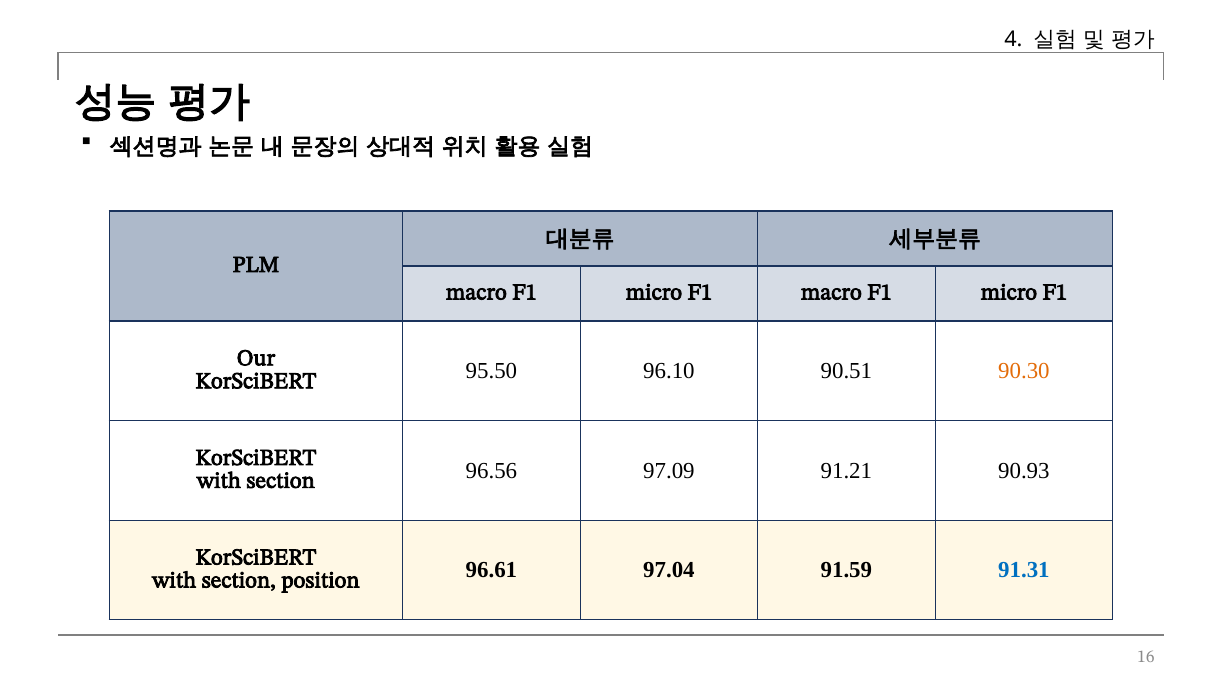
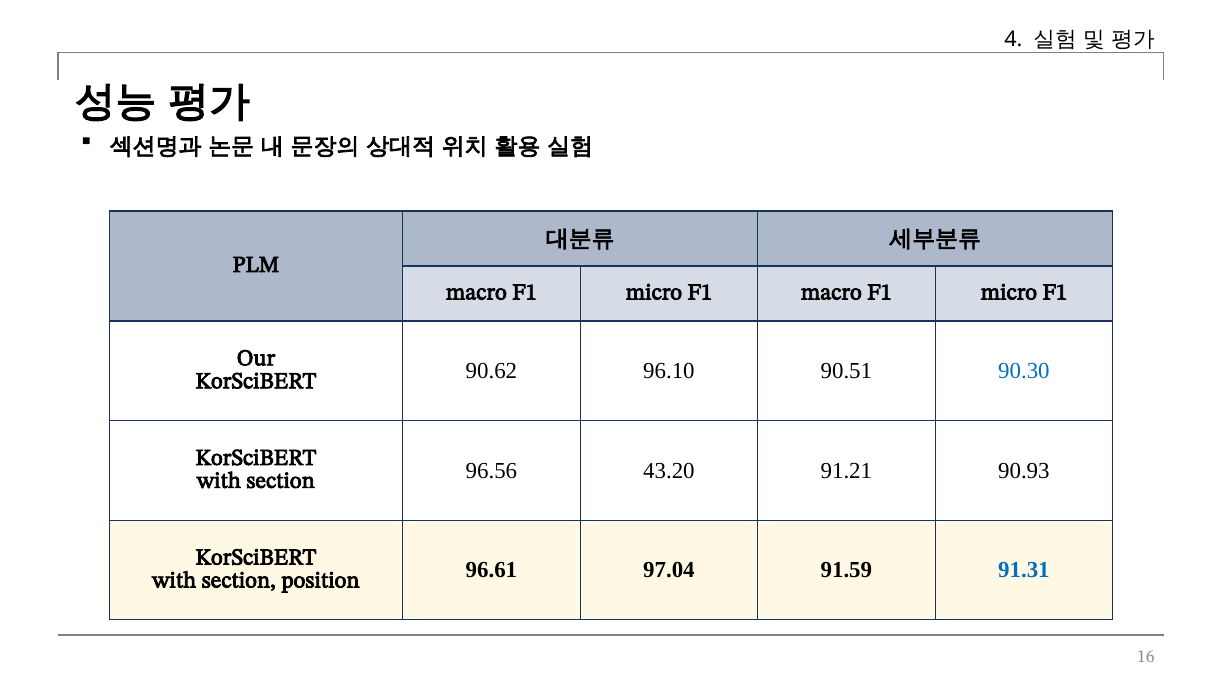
95.50: 95.50 -> 90.62 (491, 371)
90.30 colour: orange -> blue (1024, 371)
97.09: 97.09 -> 43.20 (669, 471)
